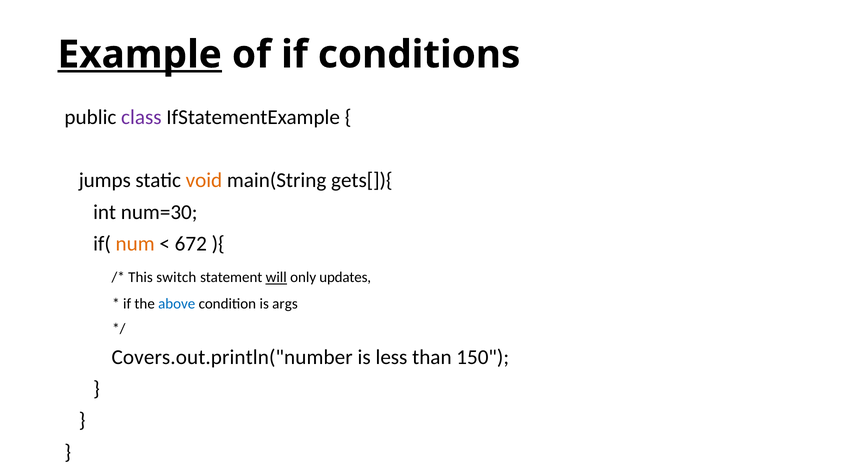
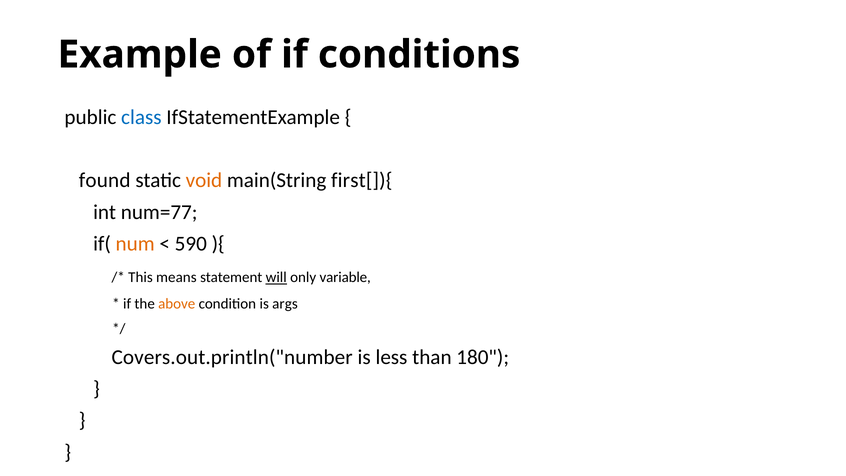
Example underline: present -> none (140, 55)
class colour: purple -> blue (141, 117)
jumps: jumps -> found (105, 180)
gets[]){: gets[]){ -> first[]){ (362, 180)
num=30: num=30 -> num=77 (159, 212)
672: 672 -> 590 (191, 244)
switch: switch -> means (176, 277)
updates: updates -> variable (345, 277)
above colour: blue -> orange (177, 304)
150: 150 -> 180 (483, 357)
